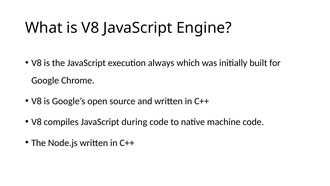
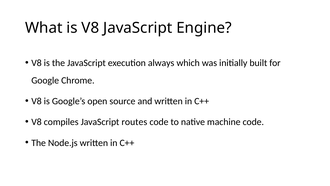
during: during -> routes (134, 122)
